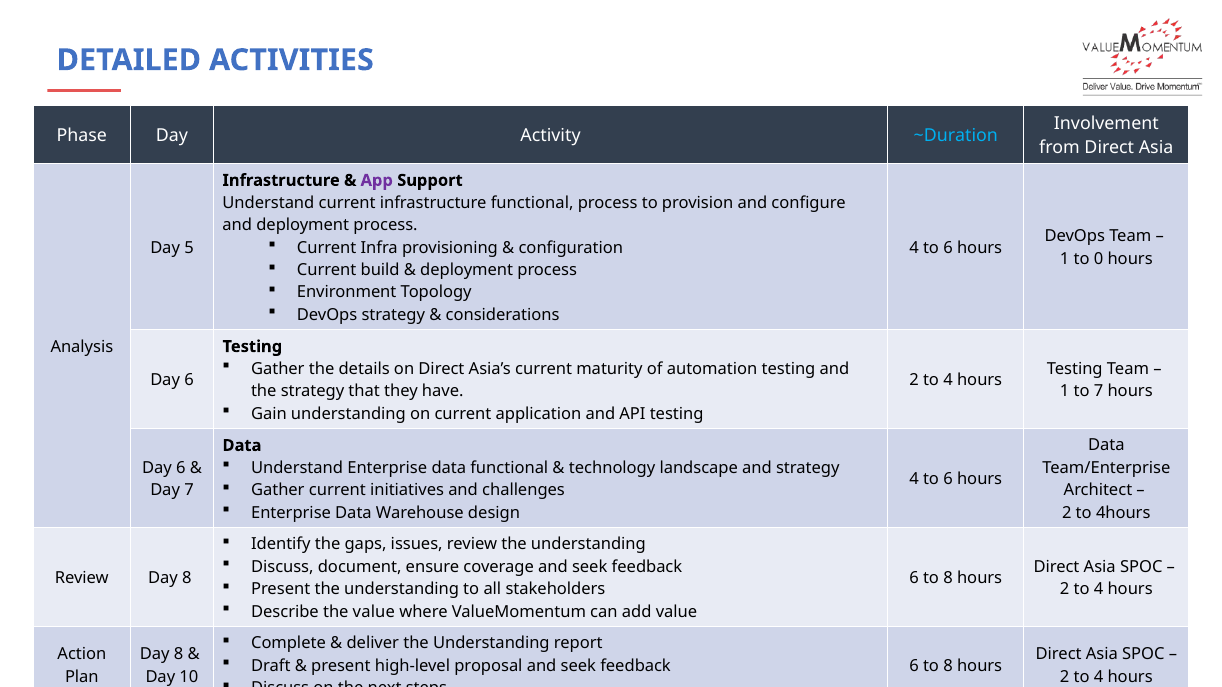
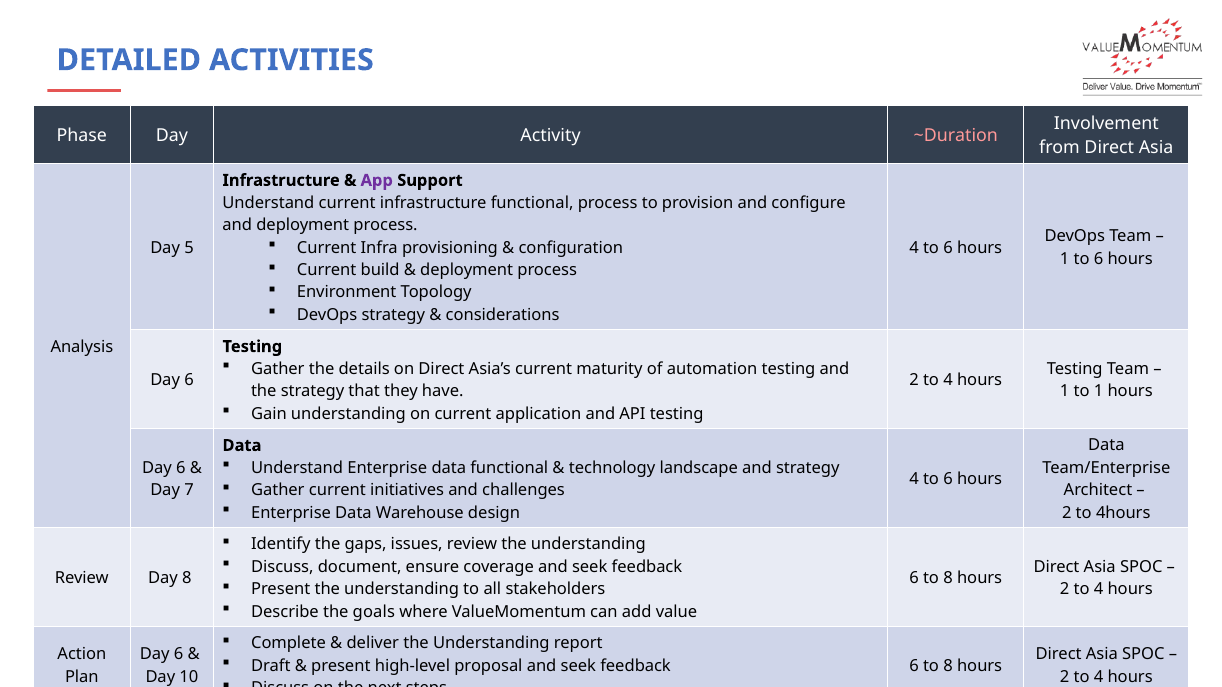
~Duration colour: light blue -> pink (956, 136)
1 to 0: 0 -> 6 (1099, 259)
to 7: 7 -> 1 (1099, 392)
the value: value -> goals (374, 612)
8: 8 -> 6 (179, 655)
